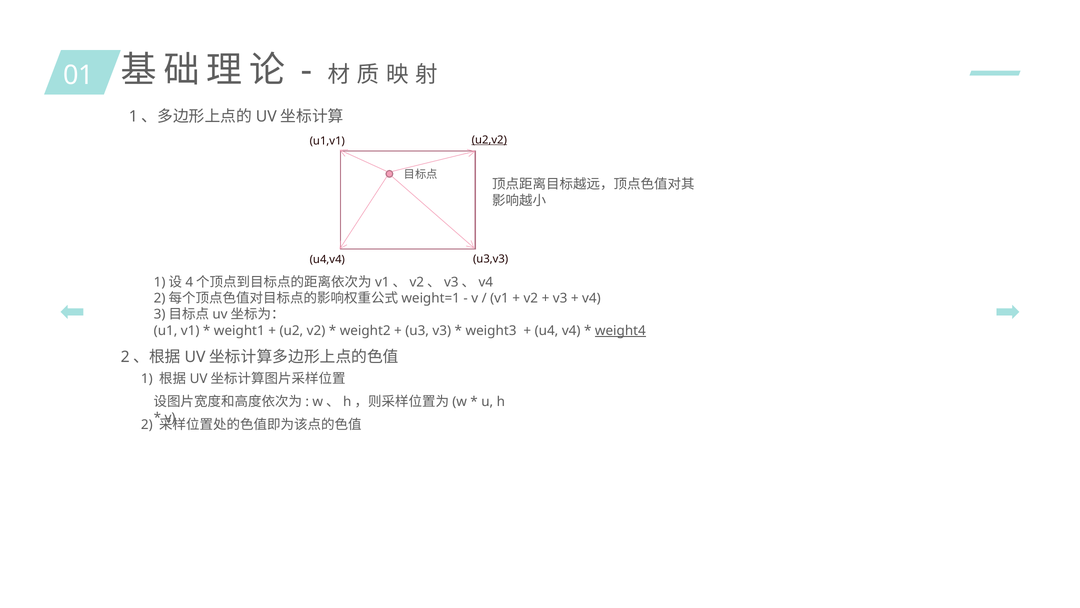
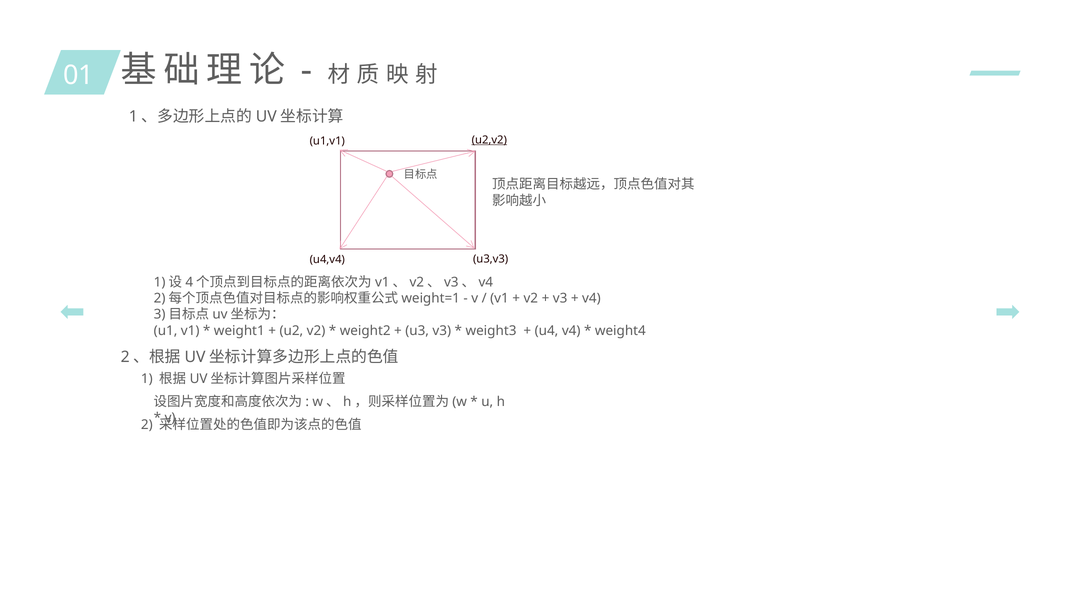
weight4 underline: present -> none (620, 330)
